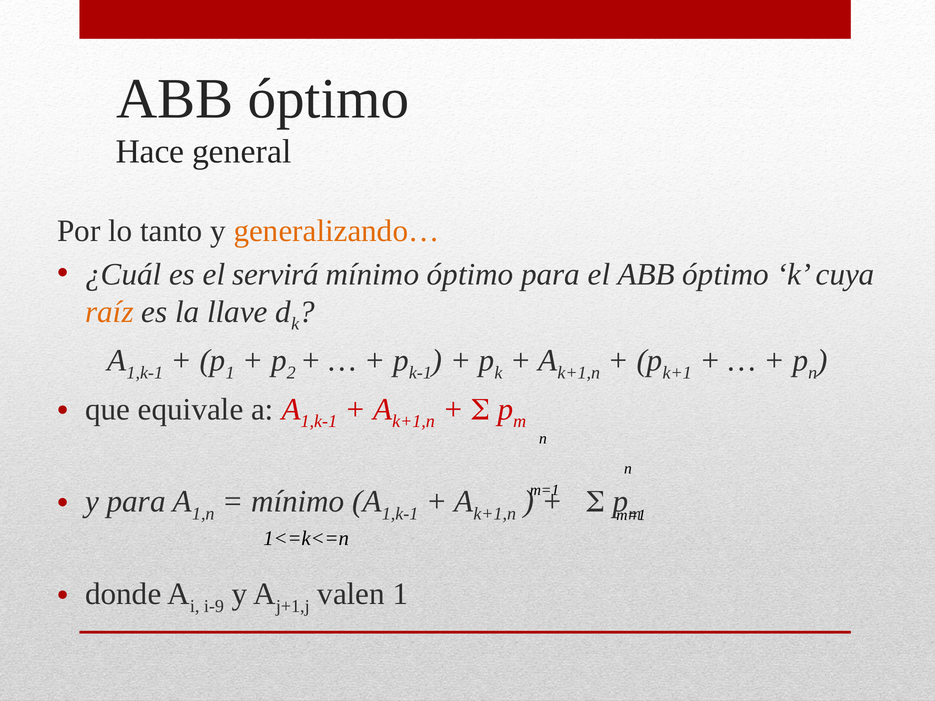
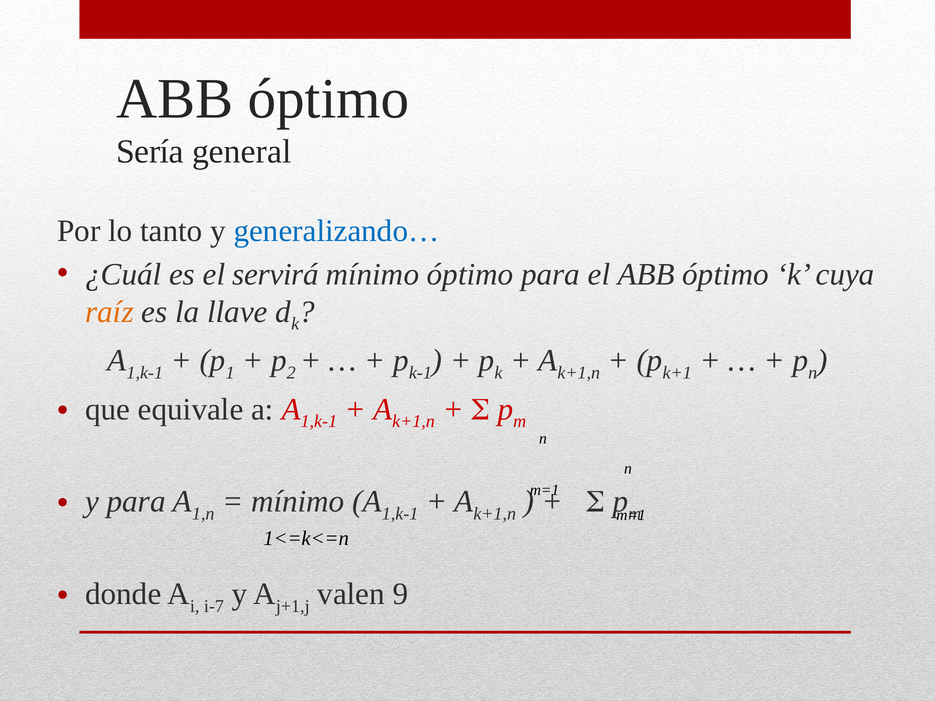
Hace: Hace -> Sería (150, 152)
generalizando… colour: orange -> blue (336, 231)
i-9: i-9 -> i-7 (214, 606)
valen 1: 1 -> 9 (400, 594)
